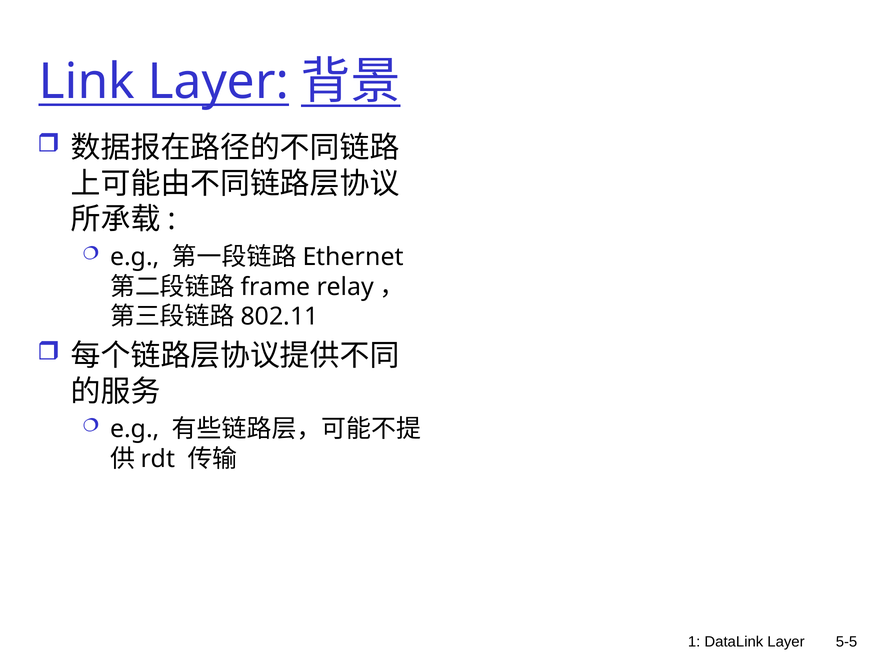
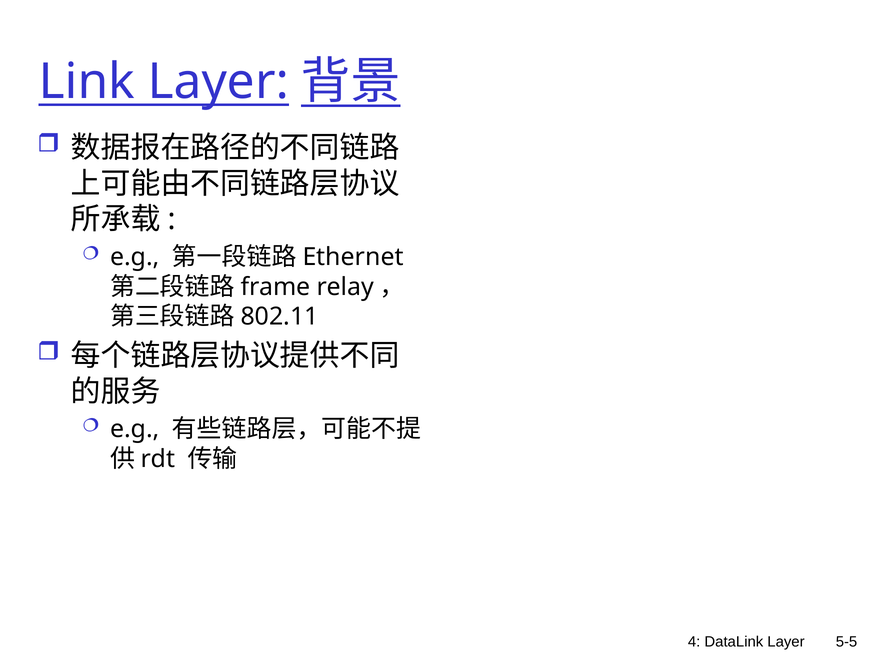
1: 1 -> 4 (694, 642)
